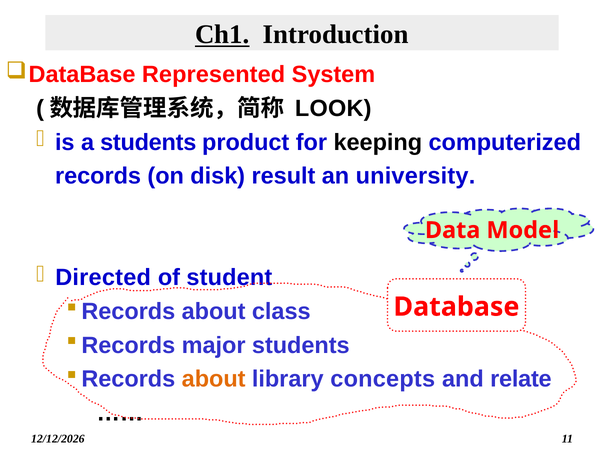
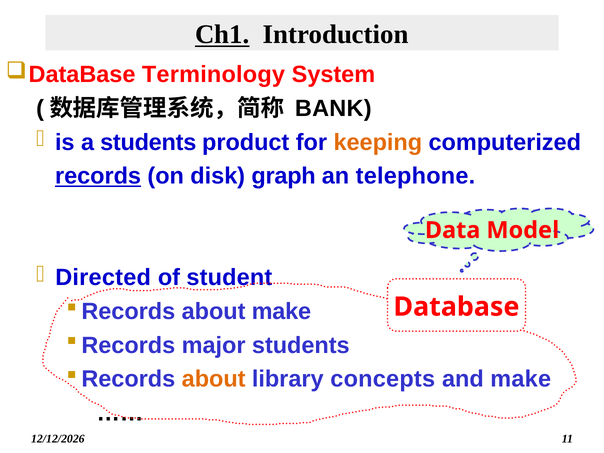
Represented: Represented -> Terminology (213, 75)
LOOK: LOOK -> BANK (333, 109)
keeping colour: black -> orange (378, 142)
records underline: none -> present (98, 176)
result: result -> graph (284, 176)
university: university -> telephone (415, 176)
about class: class -> make (281, 312)
and relate: relate -> make (521, 379)
